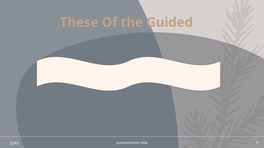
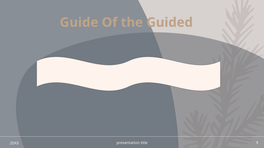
These: These -> Guide (79, 22)
